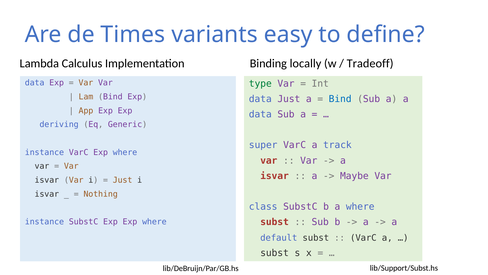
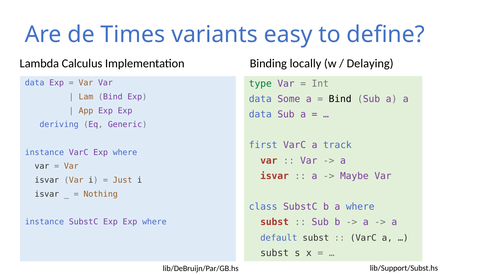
Tradeoff: Tradeoff -> Delaying (370, 63)
data Just: Just -> Some (289, 99)
Bind colour: blue -> black (340, 99)
super: super -> first (263, 145)
